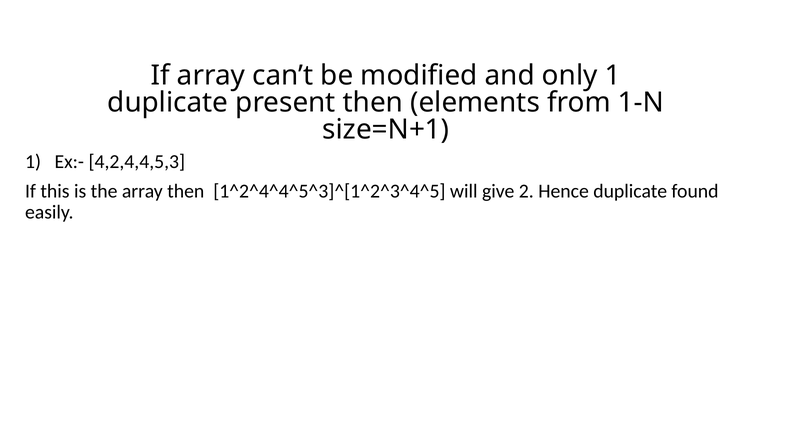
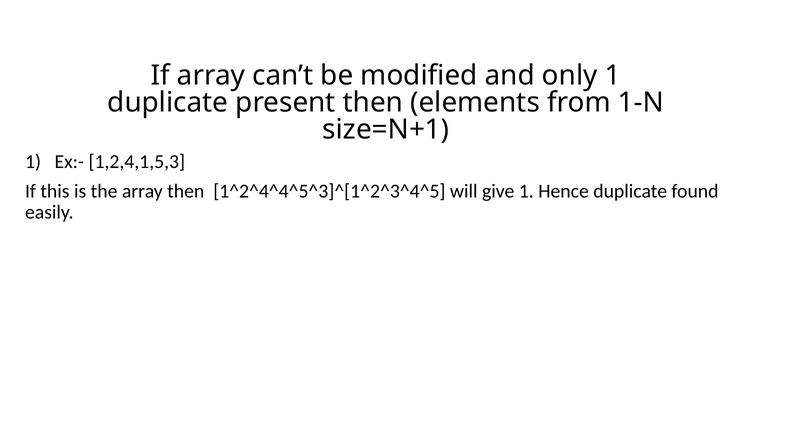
4,2,4,4,5,3: 4,2,4,4,5,3 -> 1,2,4,1,5,3 (137, 161)
give 2: 2 -> 1 (526, 191)
